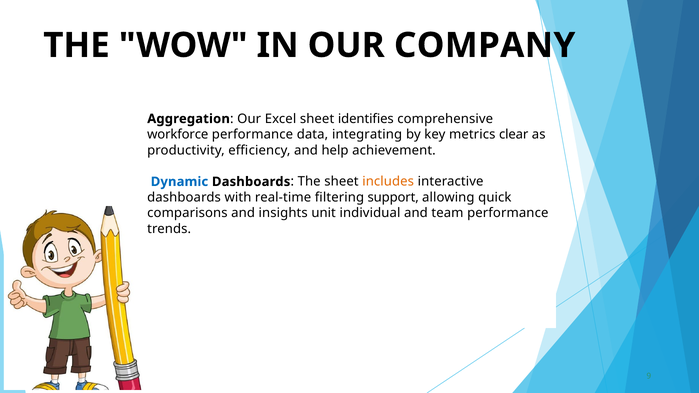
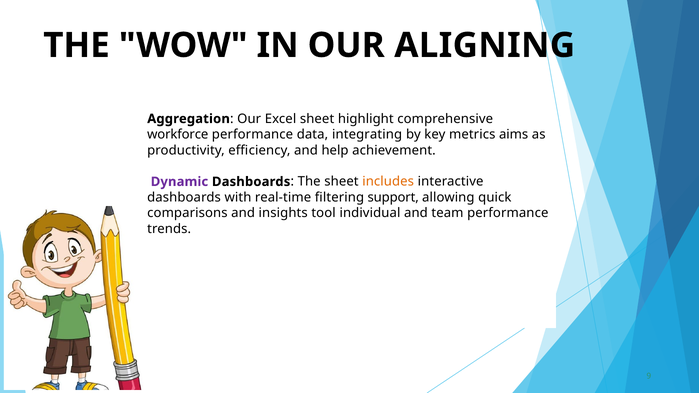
COMPANY: COMPANY -> ALIGNING (485, 45)
identifies: identifies -> highlight (366, 119)
clear: clear -> aims (514, 135)
Dynamic colour: blue -> purple (179, 182)
unit: unit -> tool (324, 213)
